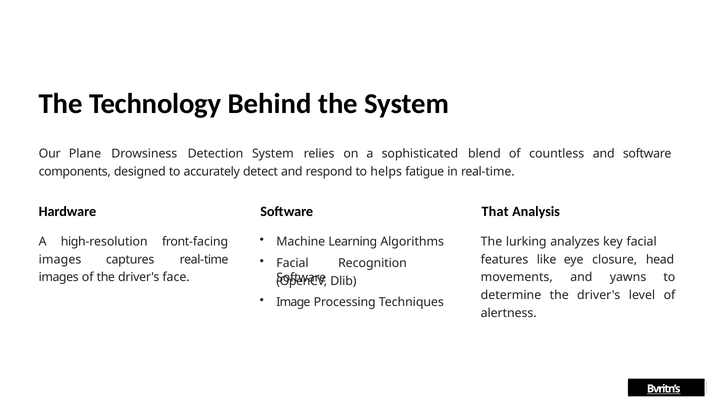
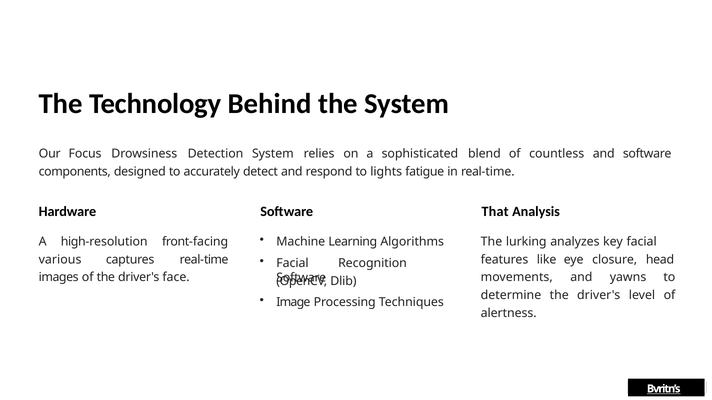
Plane: Plane -> Focus (85, 154)
helps: helps -> lights (386, 172)
images: images -> various (60, 260)
